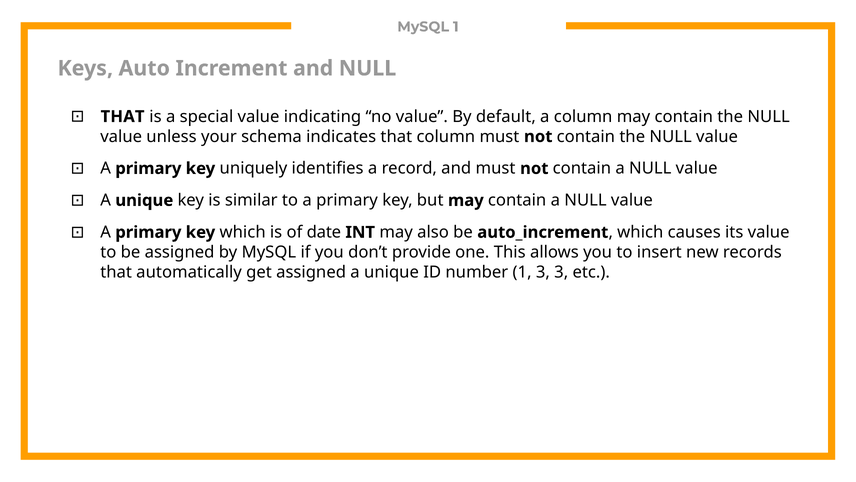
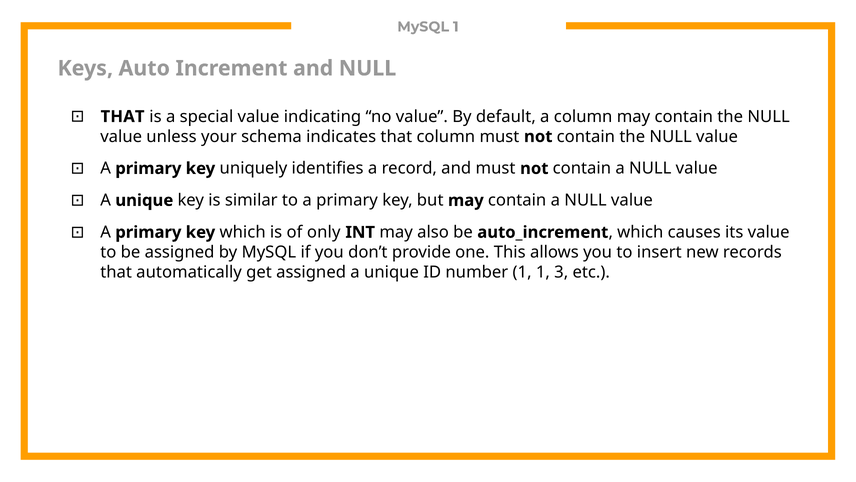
date: date -> only (324, 232)
1 3: 3 -> 1 (543, 272)
